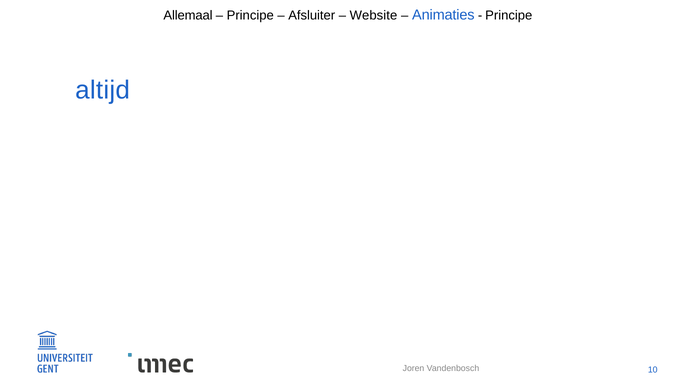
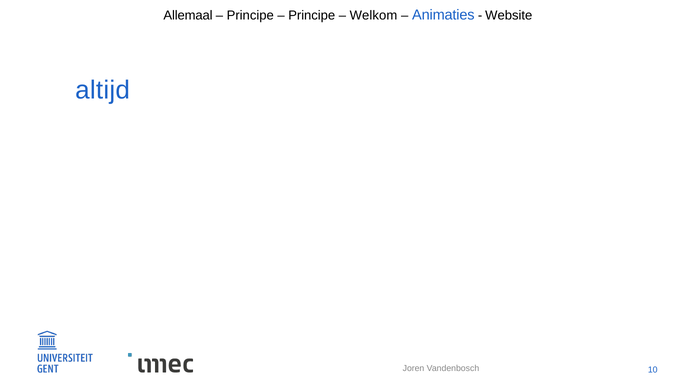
Afsluiter: Afsluiter -> Principe (312, 15)
Website: Website -> Welkom (373, 15)
Principe: Principe -> Website (509, 15)
